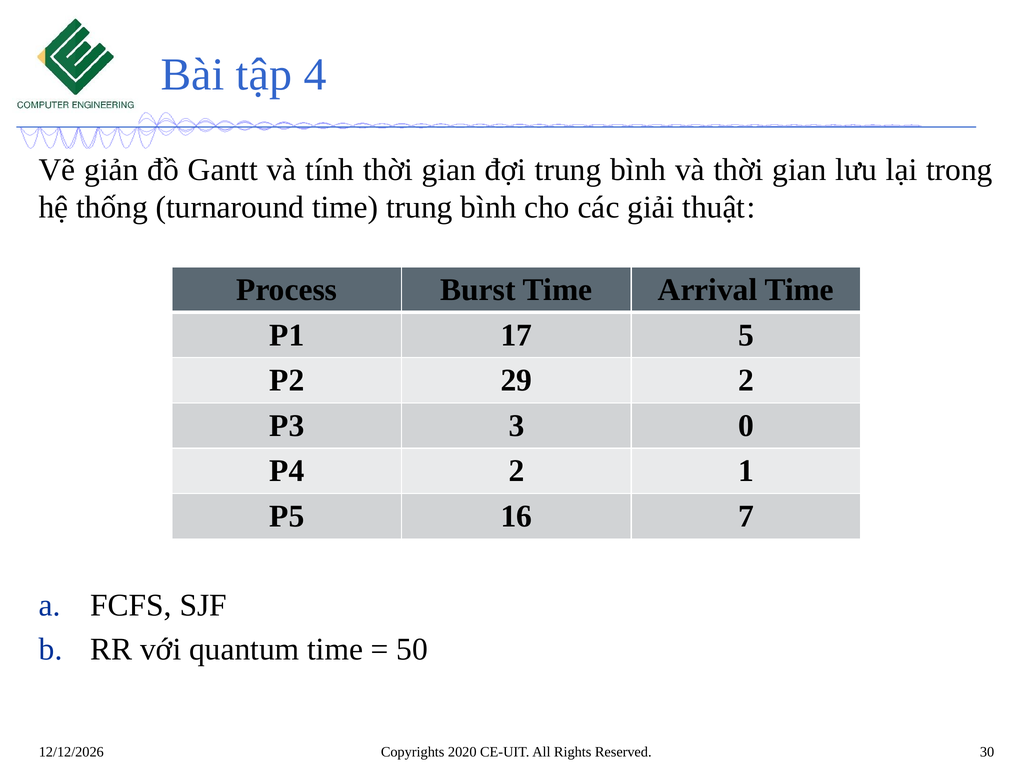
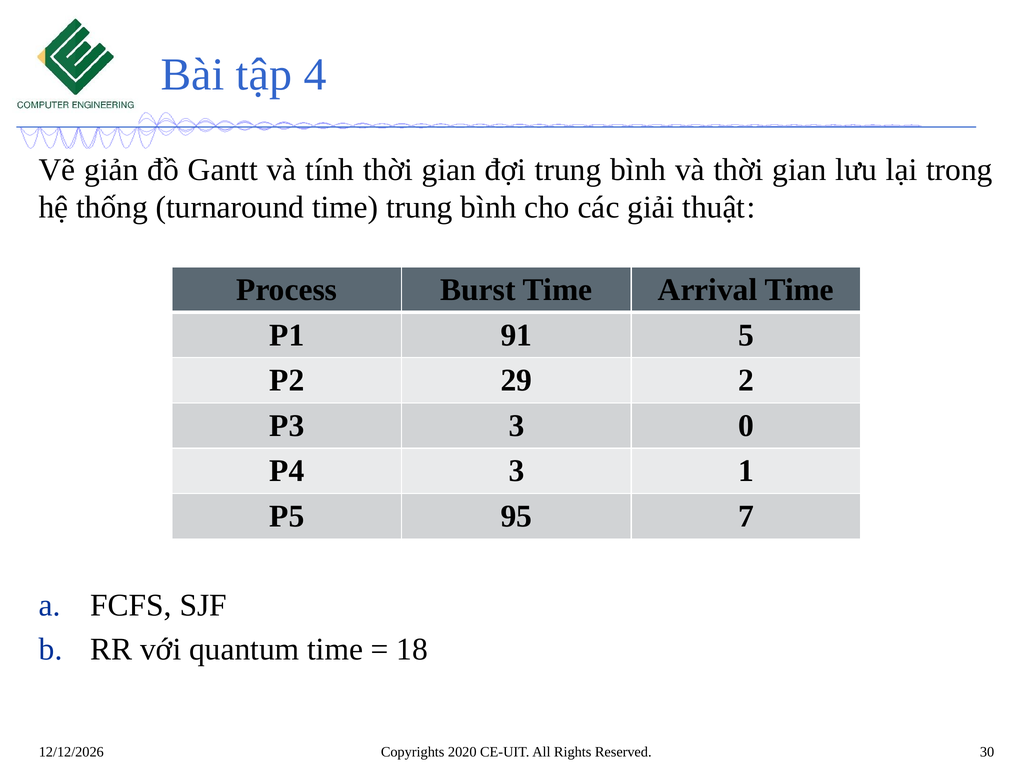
17: 17 -> 91 (516, 335)
P4 2: 2 -> 3 (516, 471)
16: 16 -> 95 (516, 516)
50: 50 -> 18 (412, 649)
